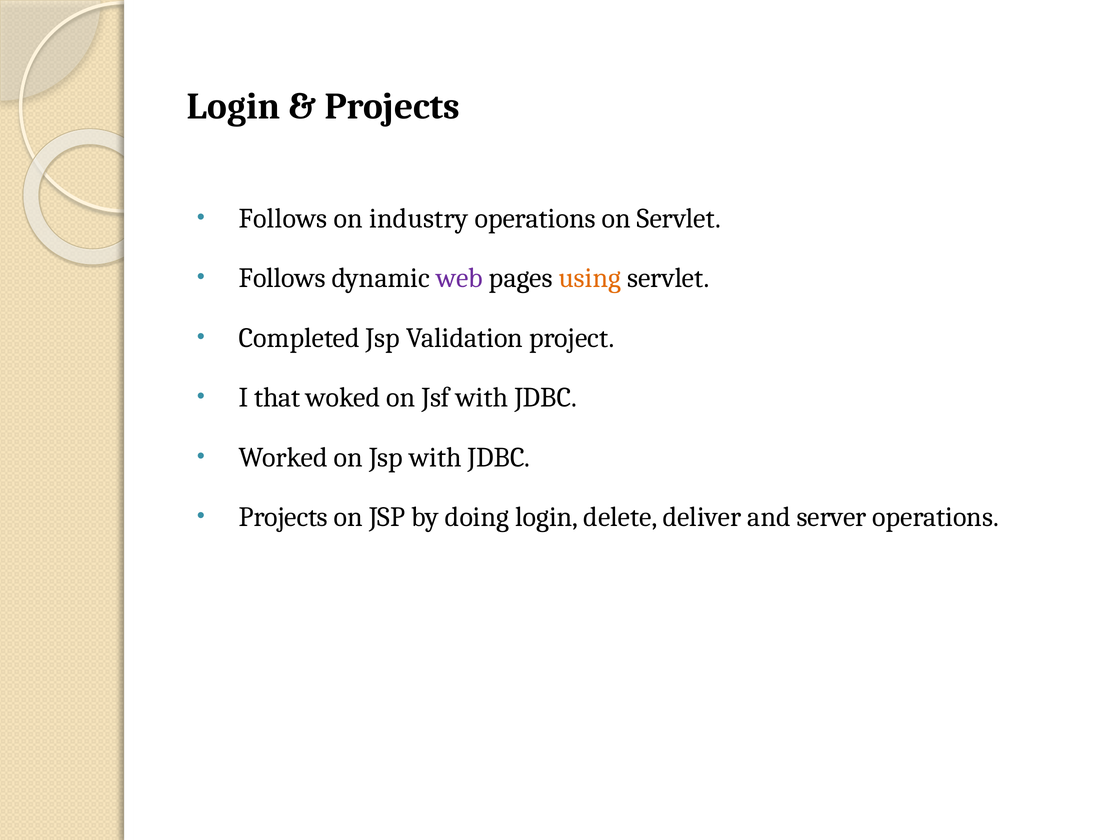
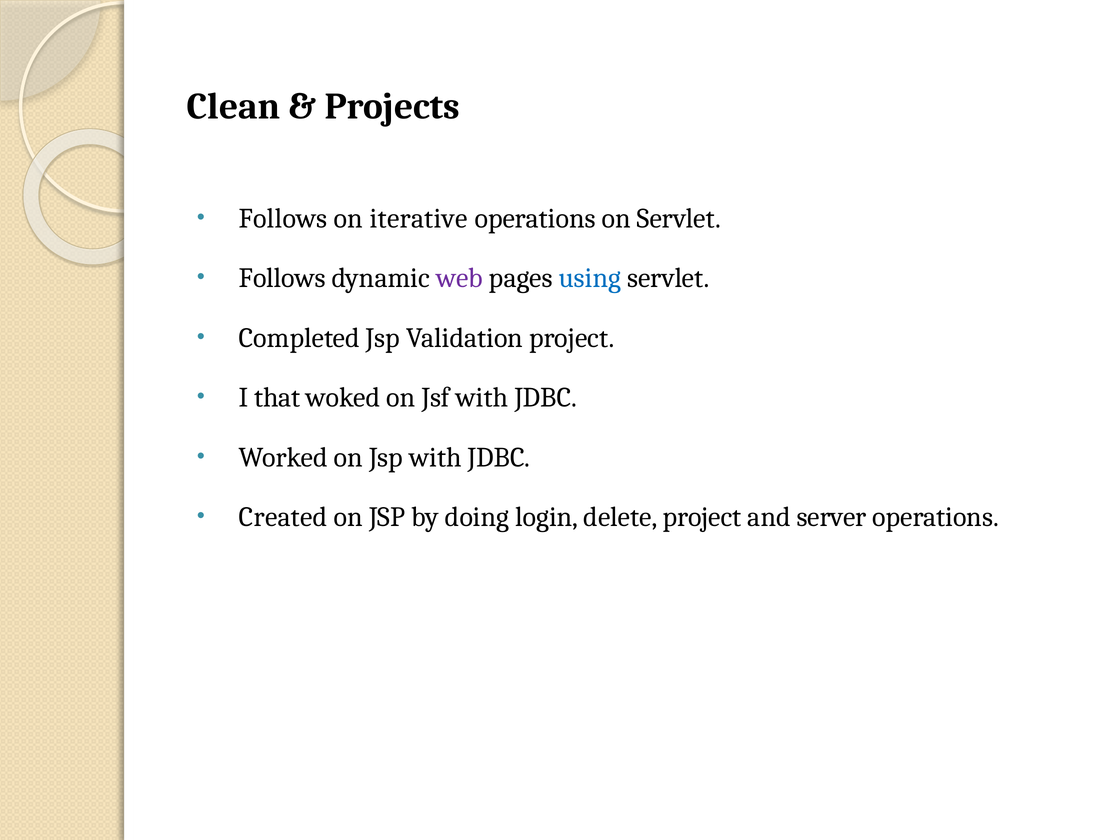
Login: Login -> Clean (234, 106)
industry: industry -> iterative (419, 218)
using colour: orange -> blue (590, 278)
Projects: Projects -> Created (283, 517)
delete deliver: deliver -> project (702, 517)
